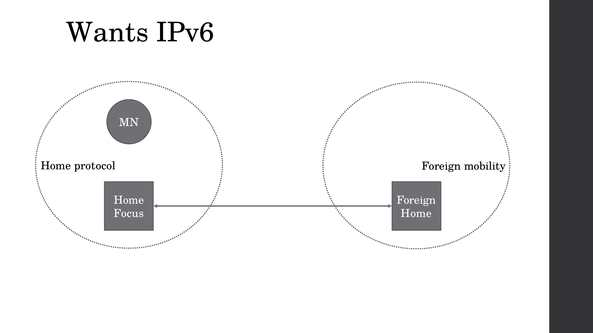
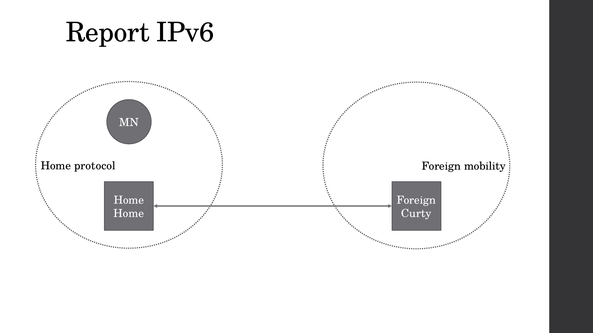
Wants: Wants -> Report (108, 33)
Focus: Focus -> Home (129, 214)
Home: Home -> Curty (416, 214)
